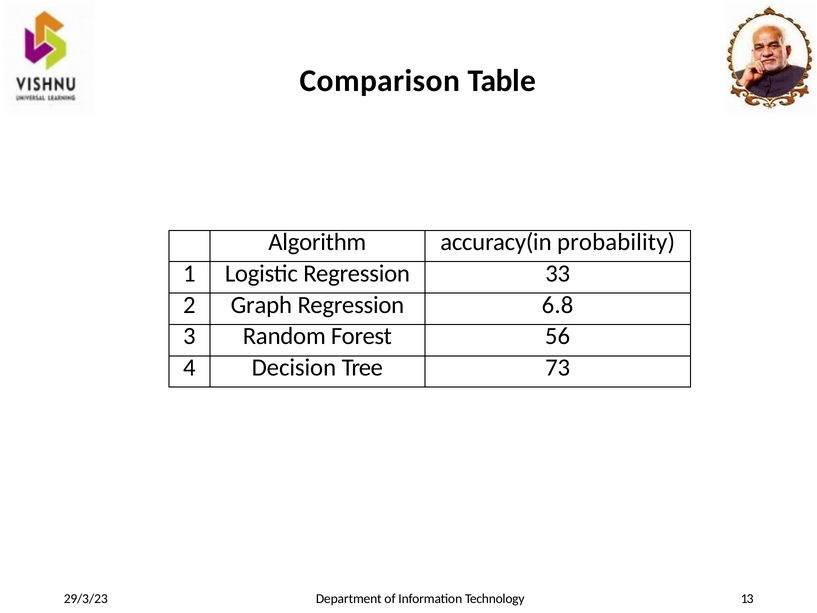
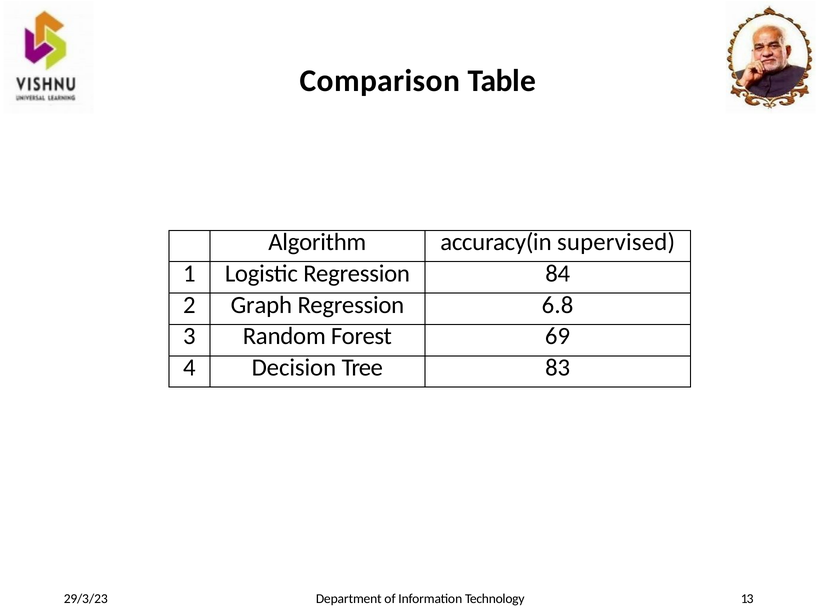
probability: probability -> supervised (616, 242)
33: 33 -> 84 (558, 274)
56: 56 -> 69 (557, 336)
73: 73 -> 83 (558, 368)
